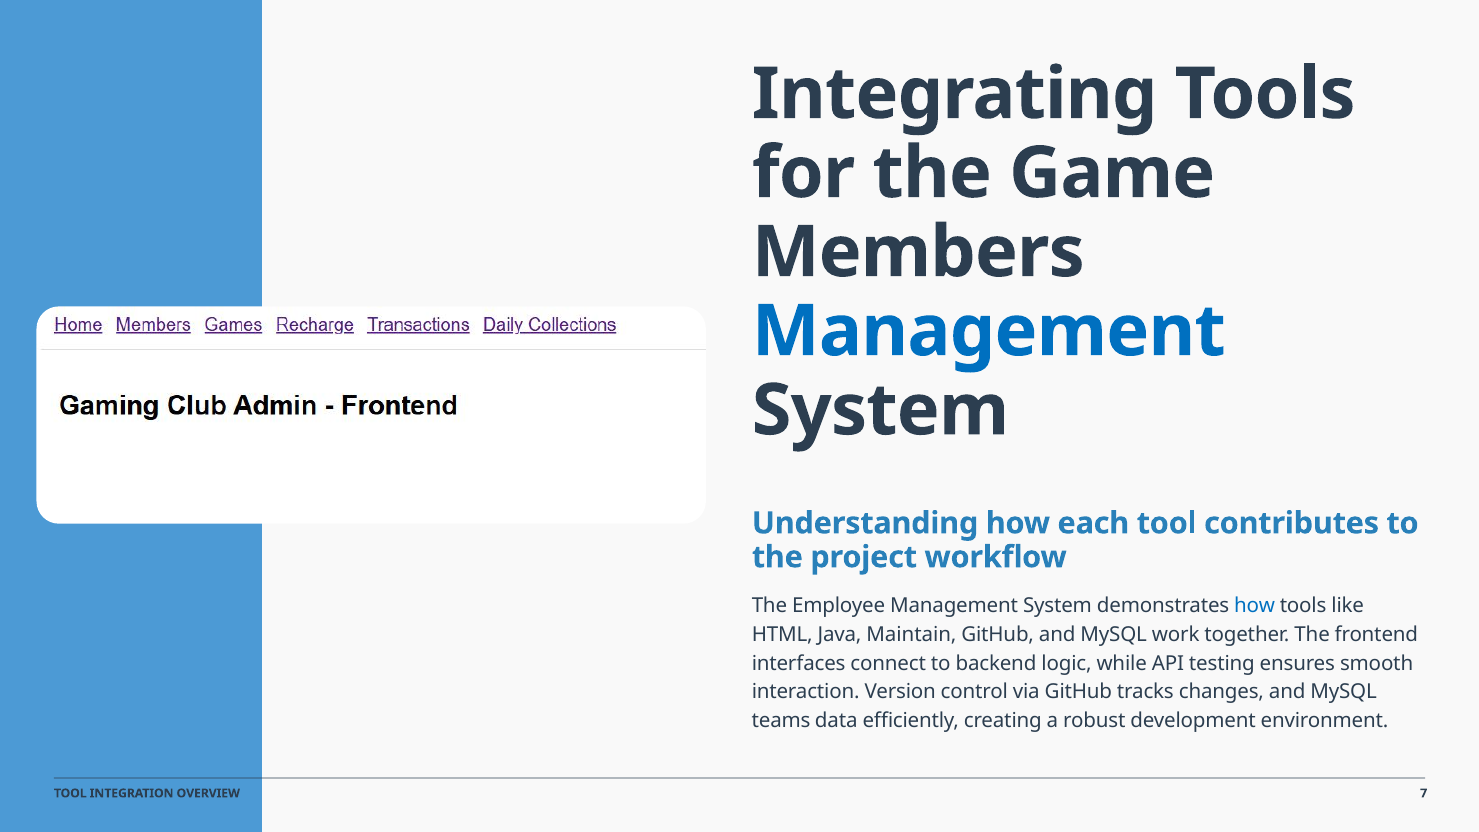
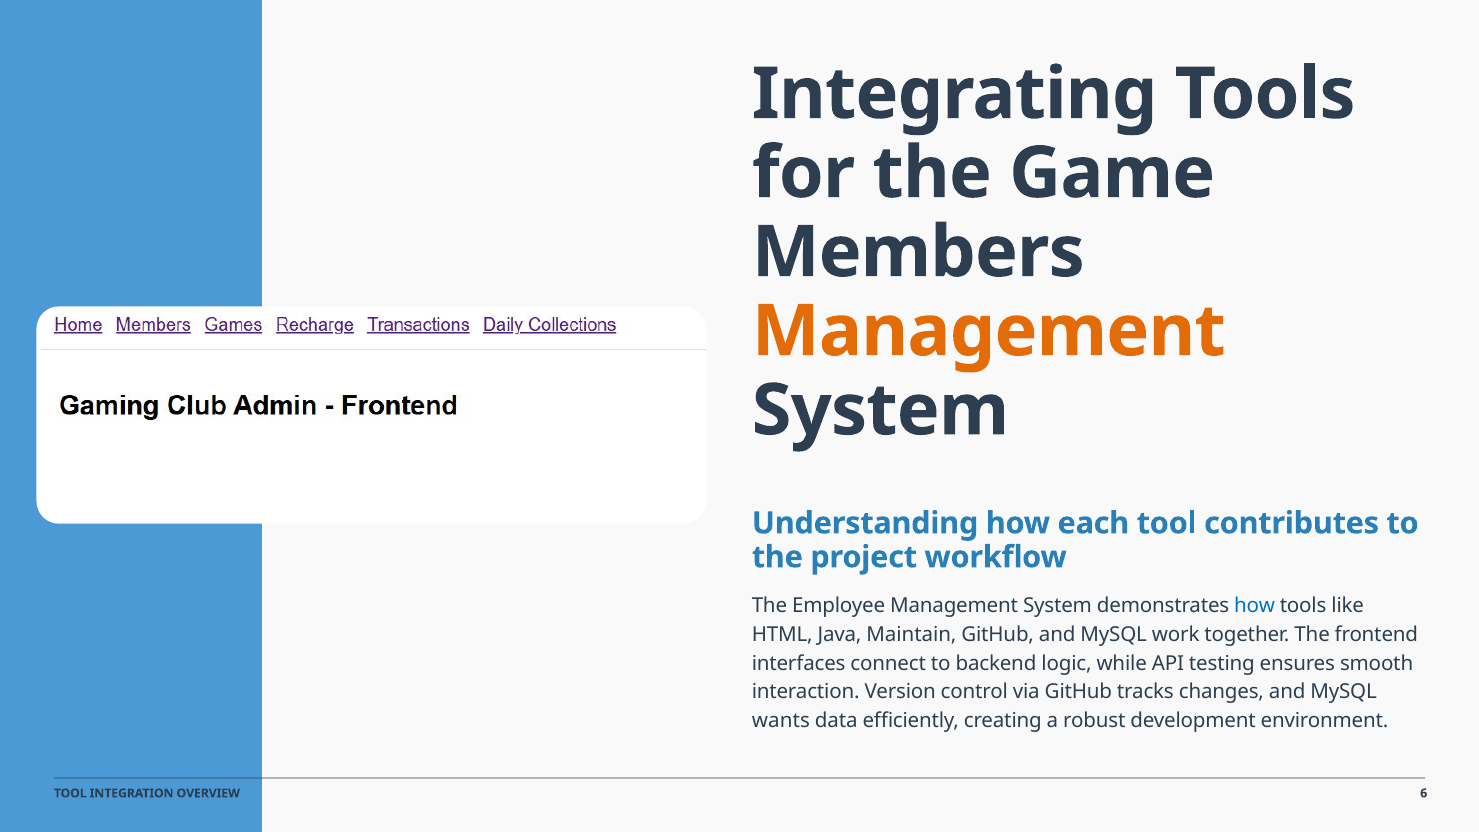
Management colour: blue -> orange (989, 332)
teams: teams -> wants (781, 721)
7: 7 -> 6 (1424, 793)
